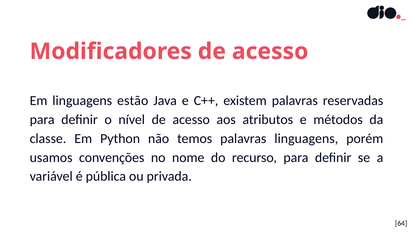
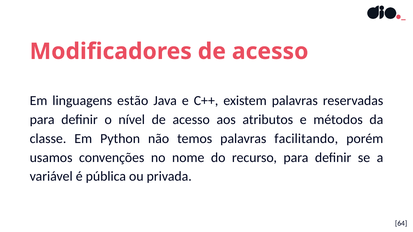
palavras linguagens: linguagens -> facilitando (306, 139)
